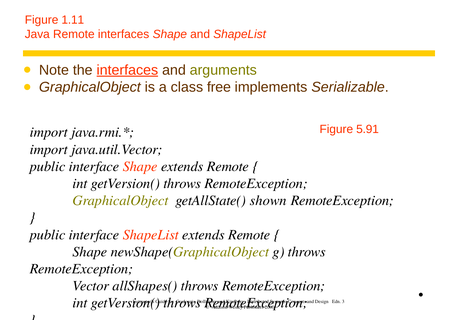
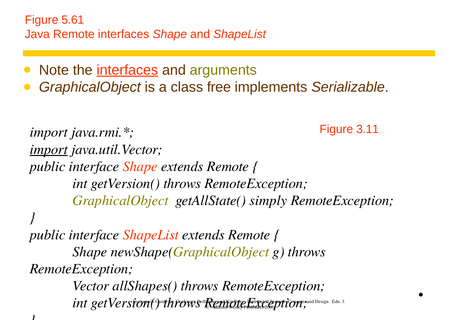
1.11: 1.11 -> 5.61 (73, 20)
5.91: 5.91 -> 3.11 (368, 129)
import underline: none -> present (49, 149)
shown: shown -> simply (268, 200)
